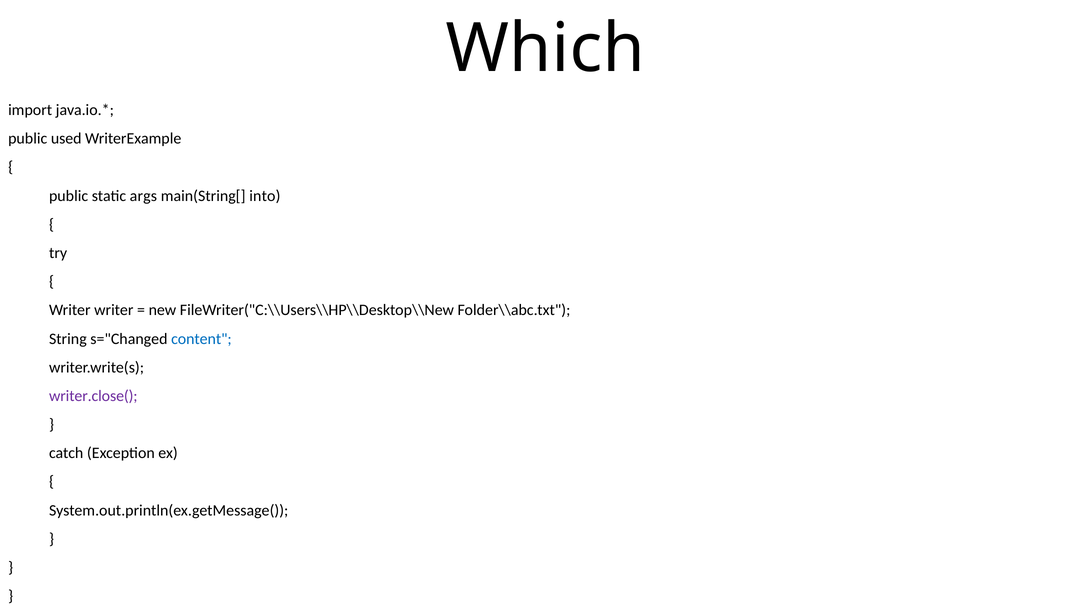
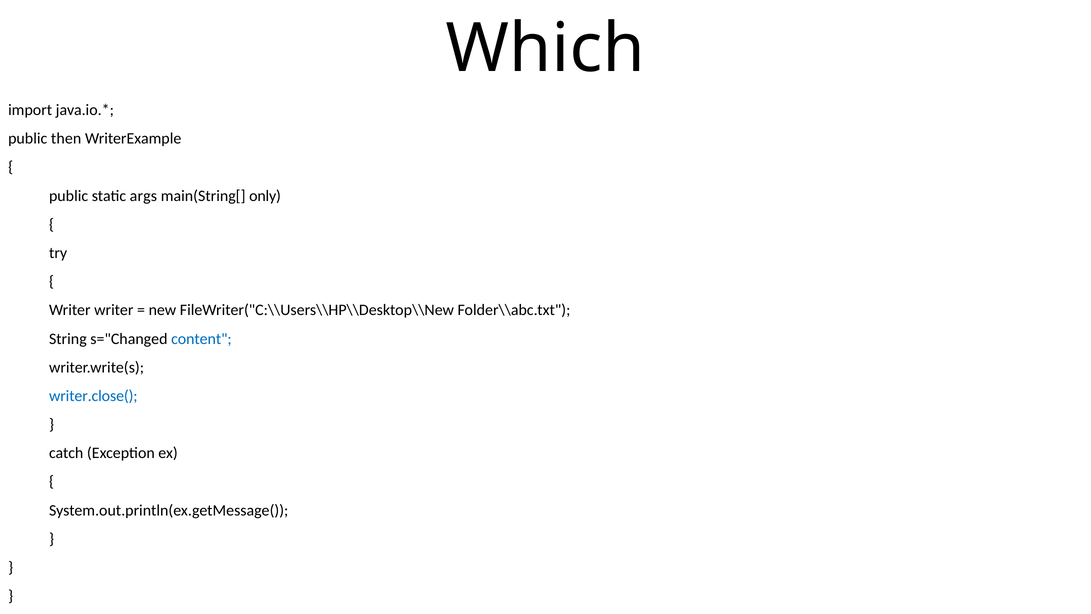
used: used -> then (66, 139)
into: into -> only (265, 196)
writer.close( colour: purple -> blue (93, 396)
